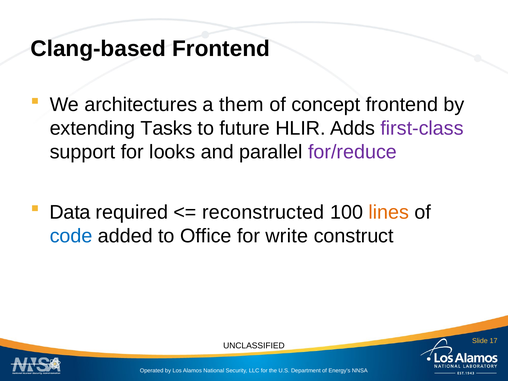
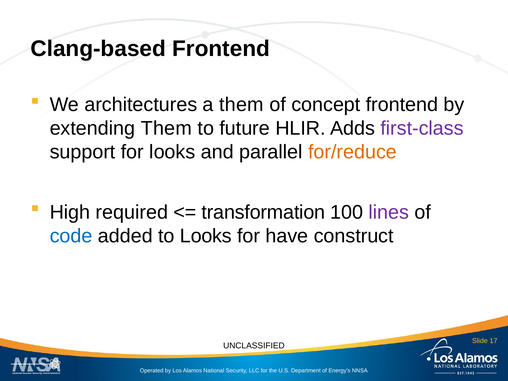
extending Tasks: Tasks -> Them (166, 128)
for/reduce colour: purple -> orange (353, 152)
Data: Data -> High (70, 212)
reconstructed: reconstructed -> transformation (263, 212)
lines colour: orange -> purple (389, 212)
to Office: Office -> Looks (206, 236)
write: write -> have (287, 236)
